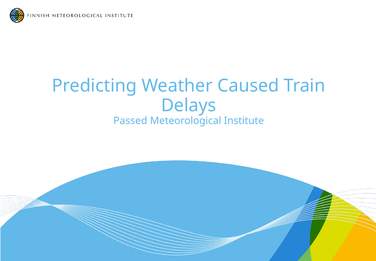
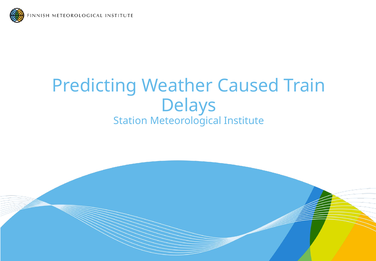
Passed: Passed -> Station (130, 121)
